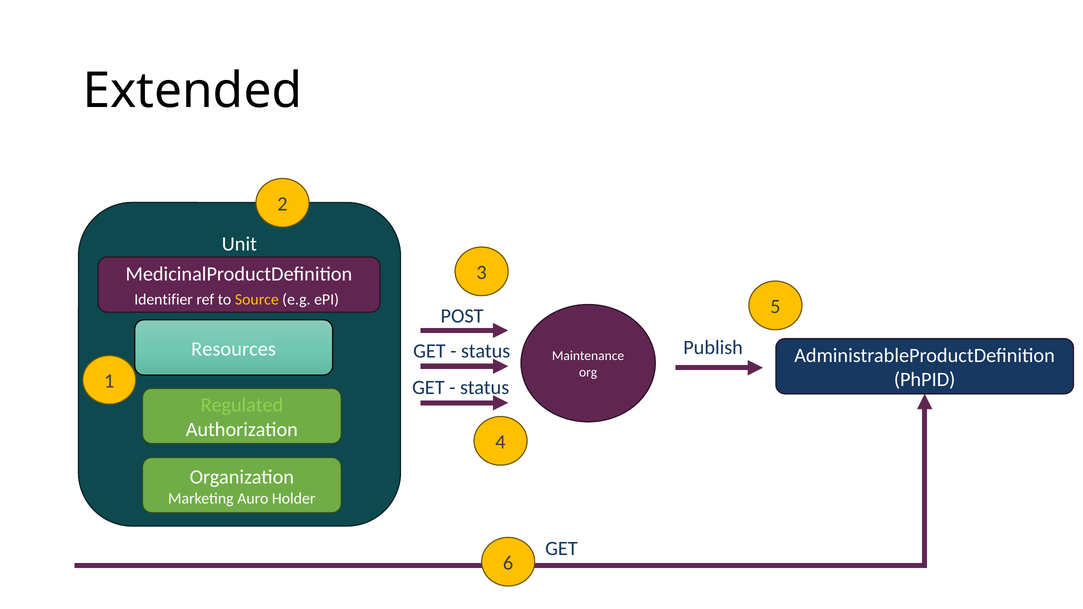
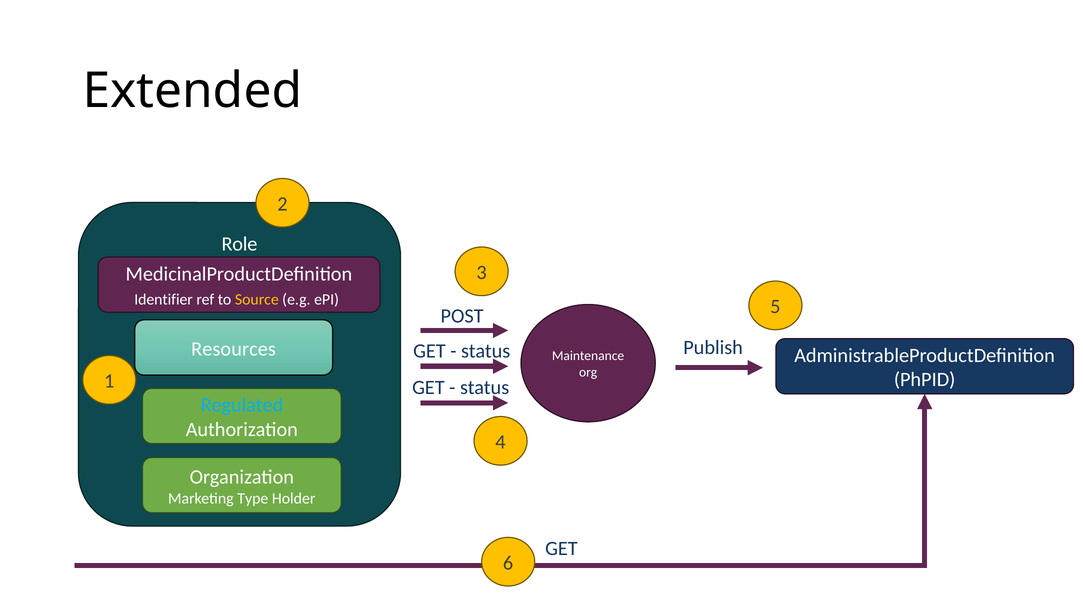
Unit: Unit -> Role (239, 244)
Regulated colour: light green -> light blue (242, 405)
Auro: Auro -> Type (253, 499)
